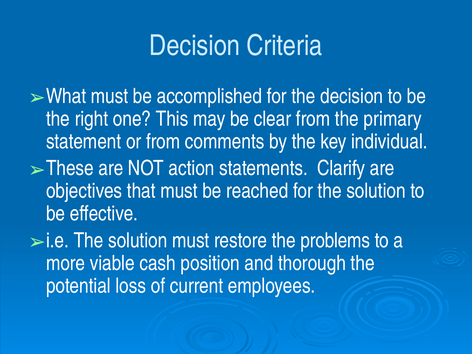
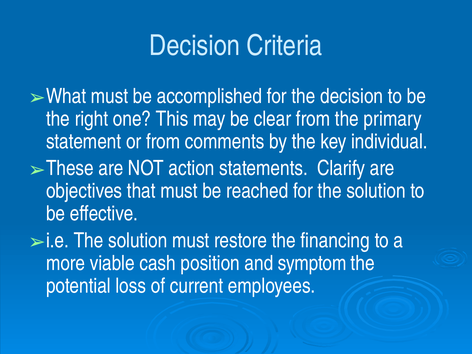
problems: problems -> financing (335, 241)
thorough: thorough -> symptom (312, 263)
